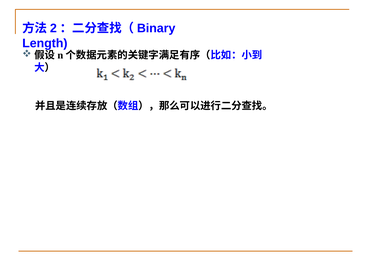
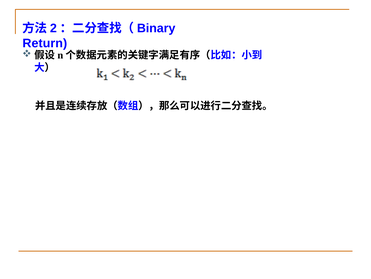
Length: Length -> Return (45, 43)
